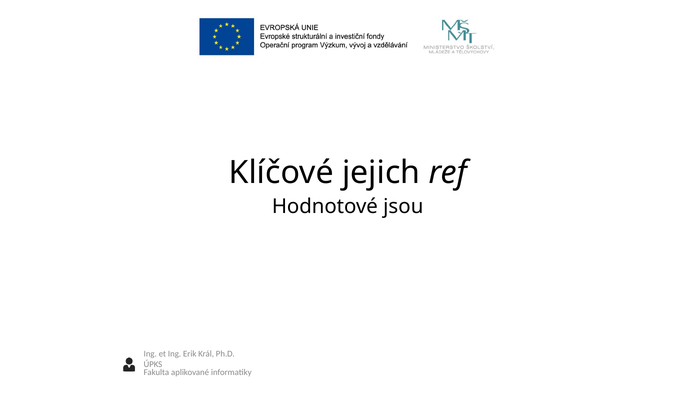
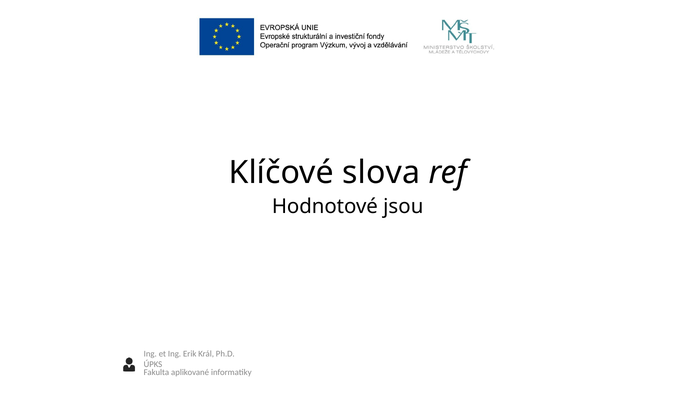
jejich: jejich -> slova (381, 173)
